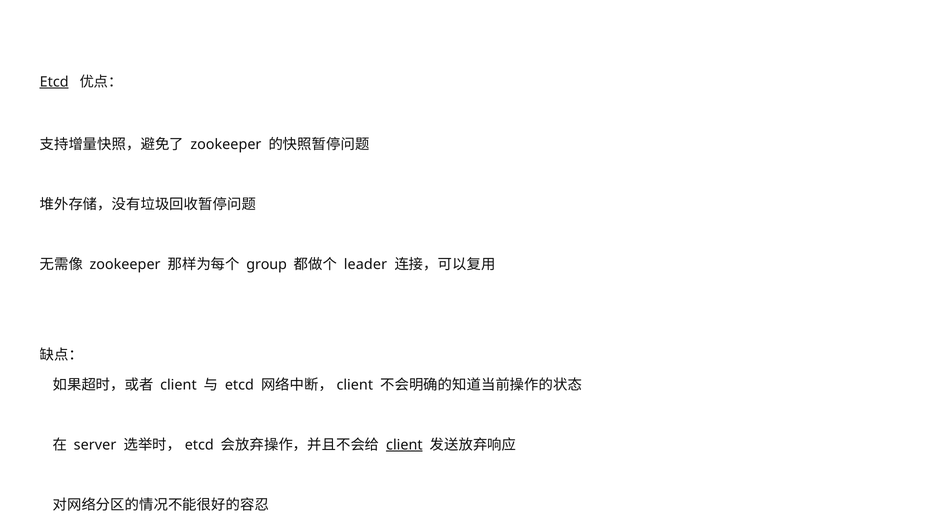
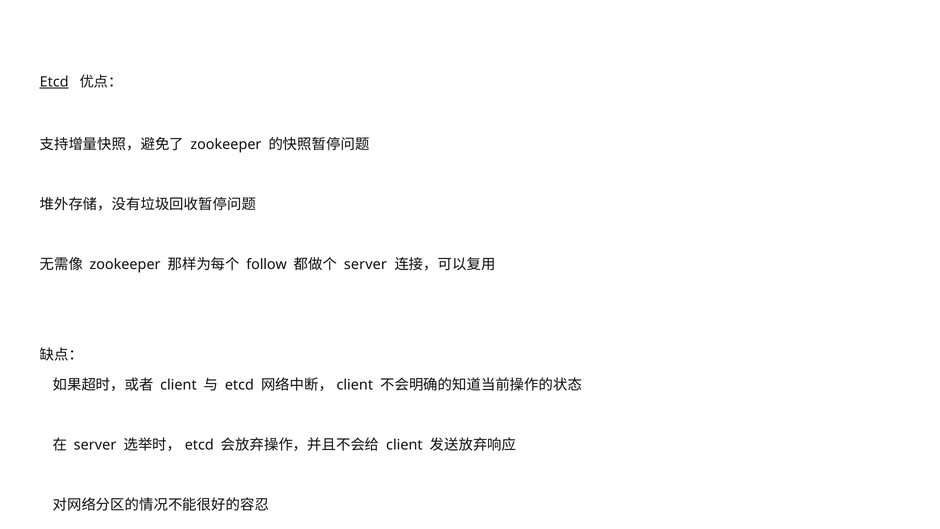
group: group -> follow (267, 265)
leader: leader -> server (365, 265)
client underline: present -> none (404, 445)
